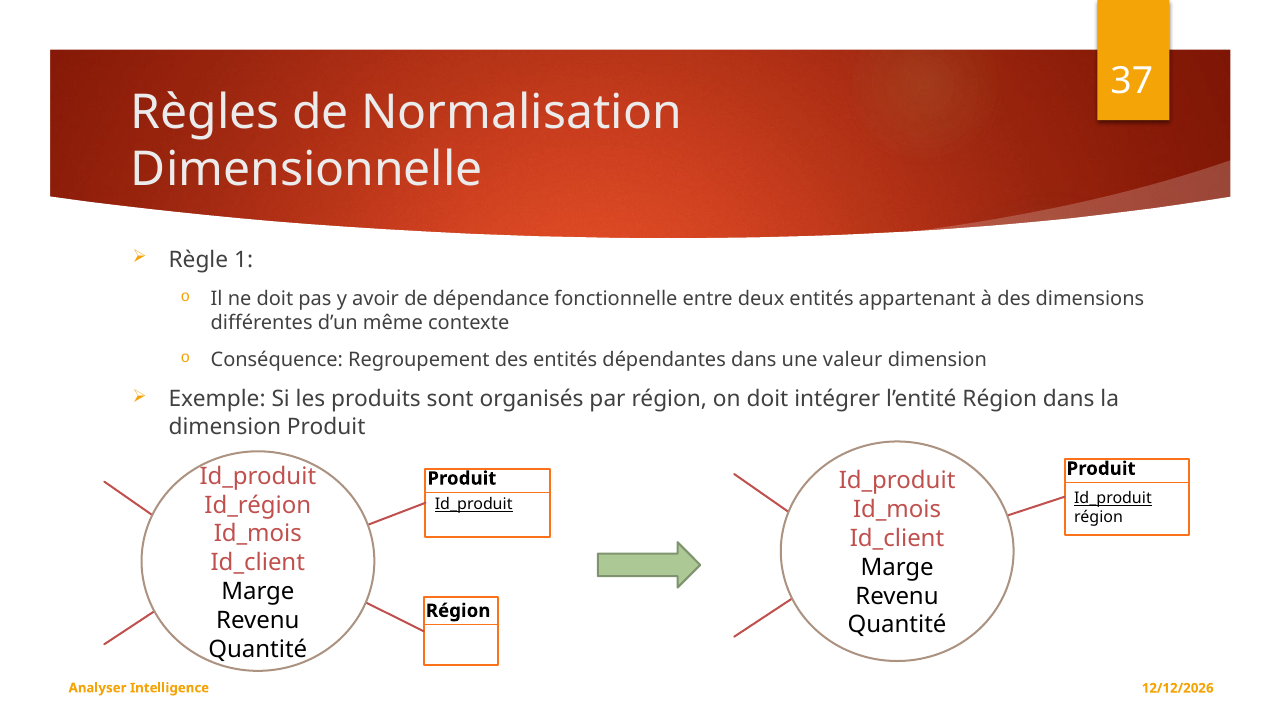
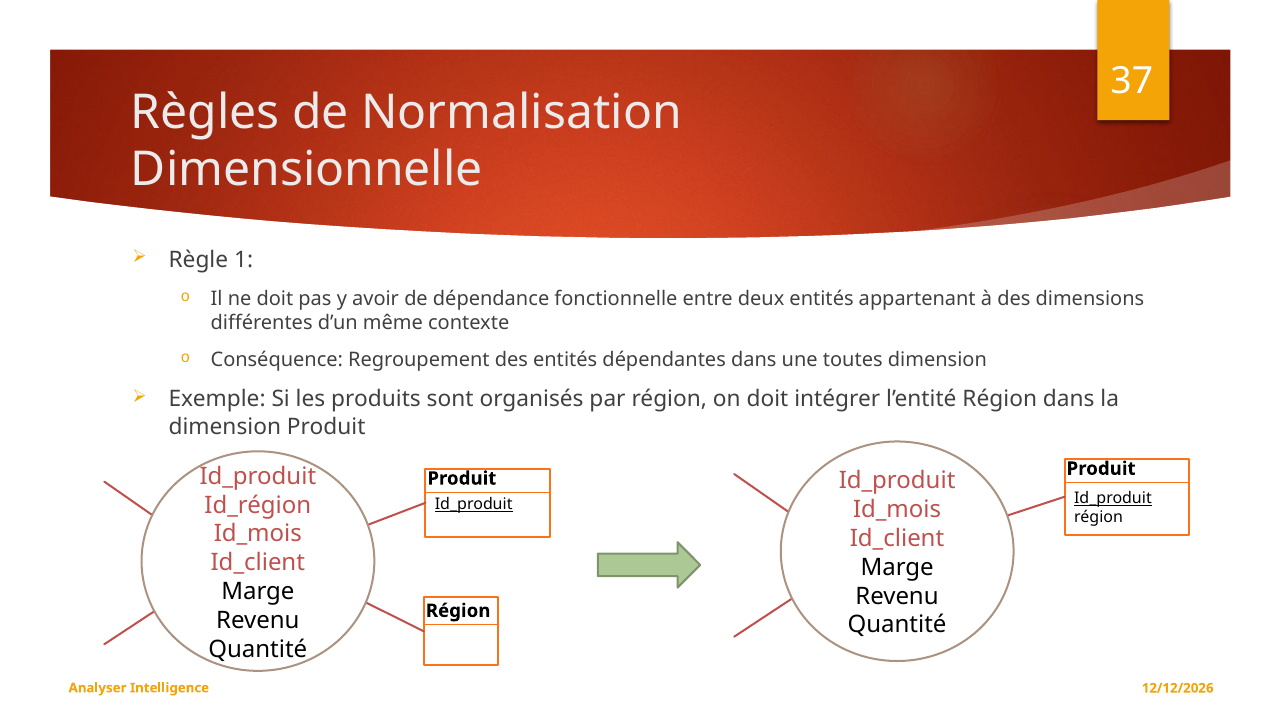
valeur: valeur -> toutes (853, 360)
